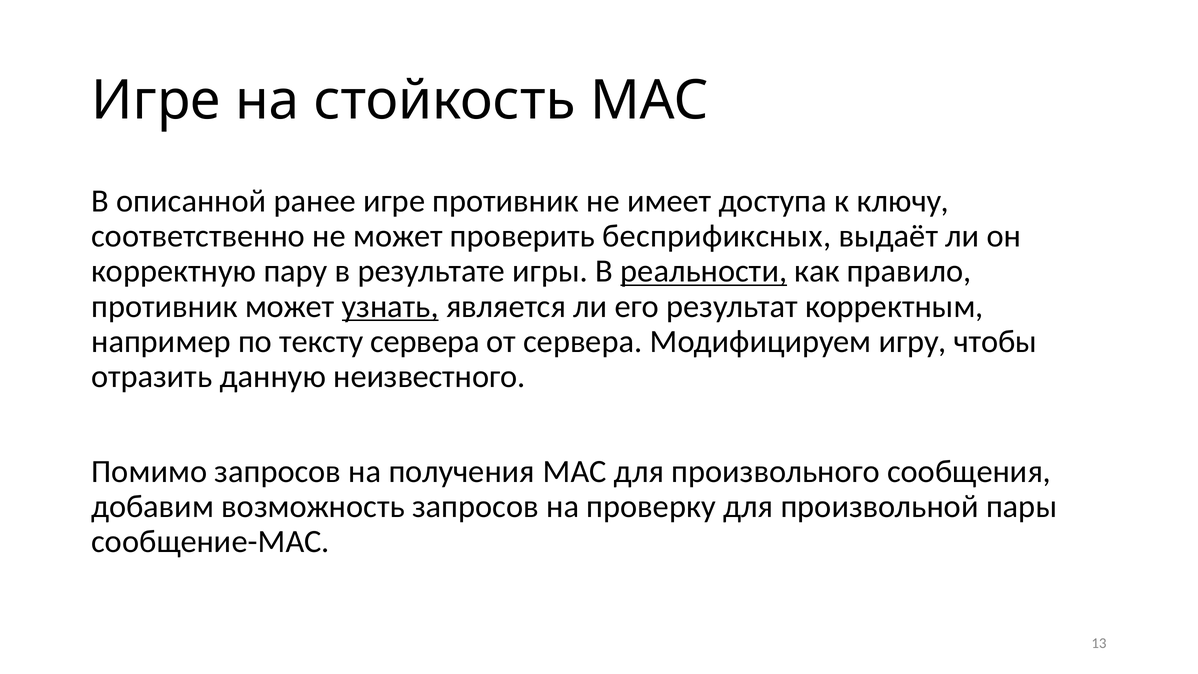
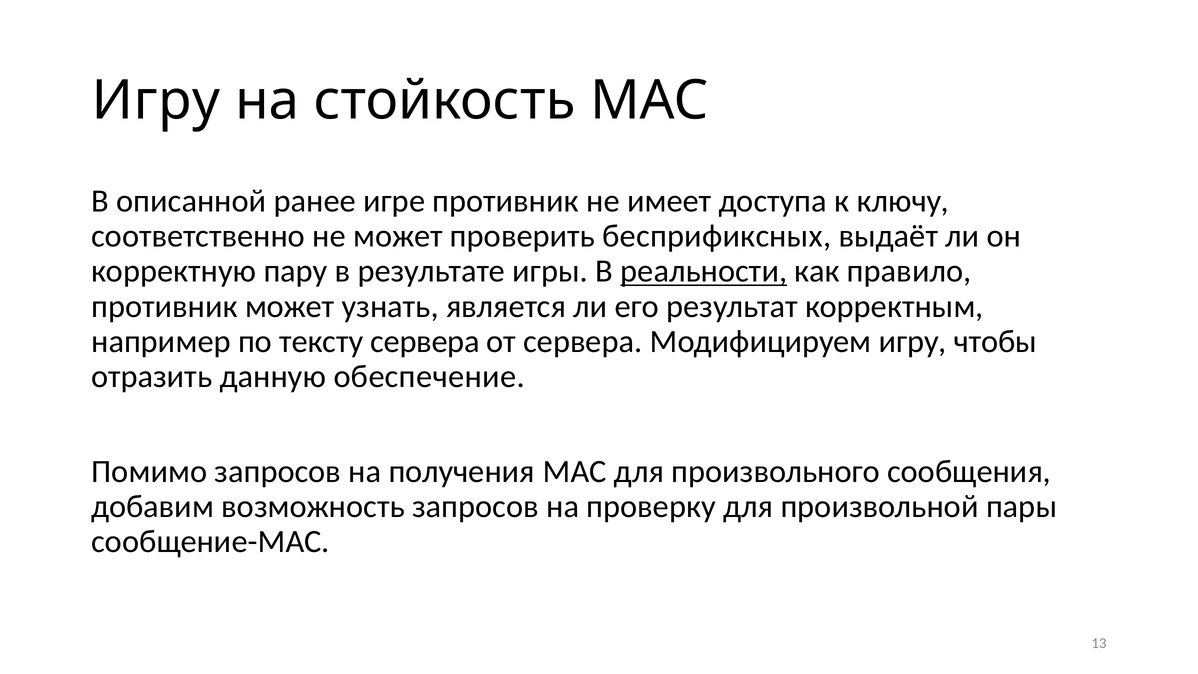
Игре: Игре -> Игру (156, 101)
узнать underline: present -> none (390, 306)
неизвестного: неизвестного -> обеспечение (429, 376)
